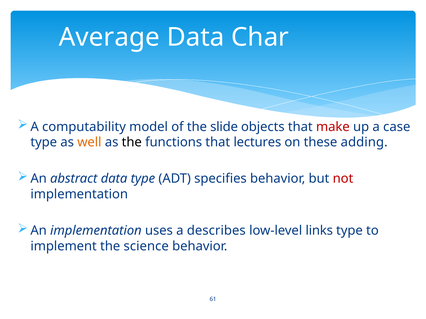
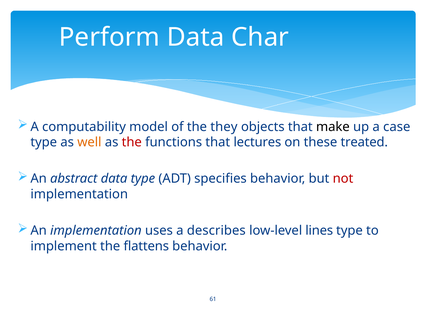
Average: Average -> Perform (109, 37)
slide: slide -> they (224, 127)
make colour: red -> black (333, 127)
the colour: black -> red (132, 143)
adding: adding -> treated (364, 143)
links: links -> lines (319, 231)
science: science -> flattens (146, 247)
